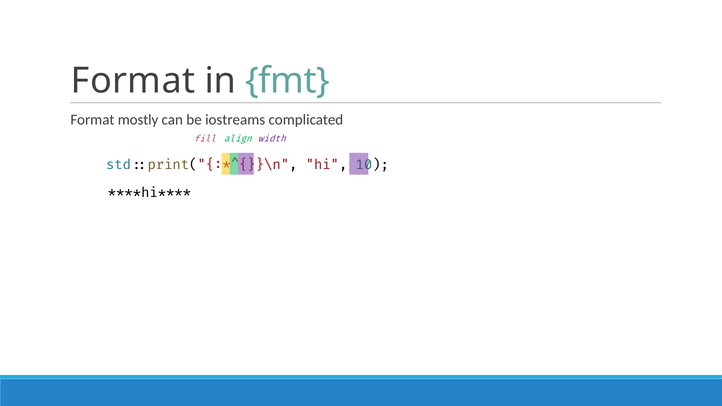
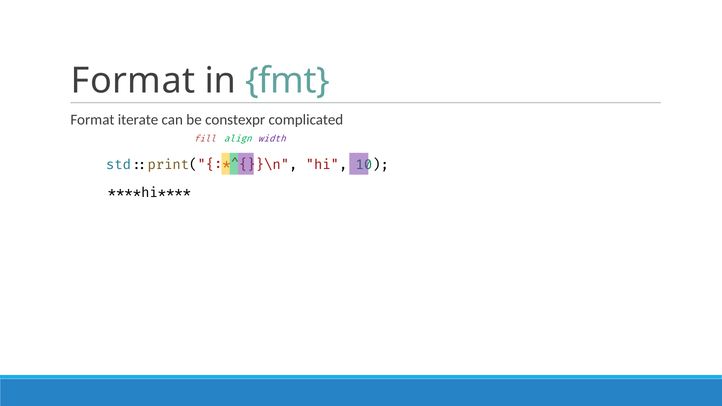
mostly: mostly -> iterate (138, 120)
iostreams: iostreams -> constexpr (235, 120)
